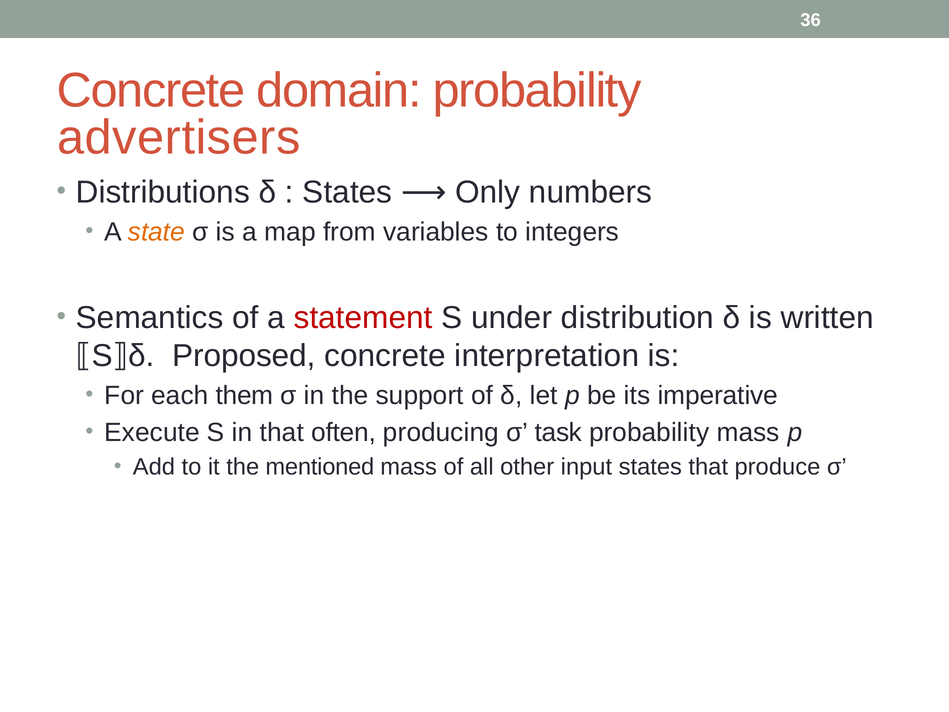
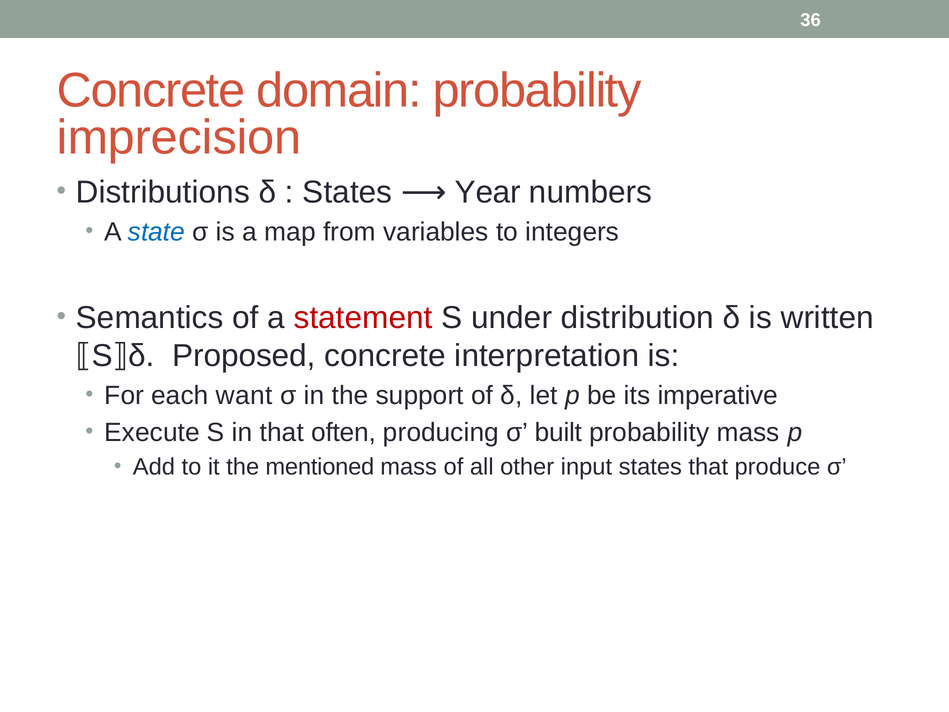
advertisers: advertisers -> imprecision (179, 138)
Only: Only -> Year (488, 192)
state colour: orange -> blue (156, 232)
them: them -> want (244, 395)
task: task -> built (558, 432)
